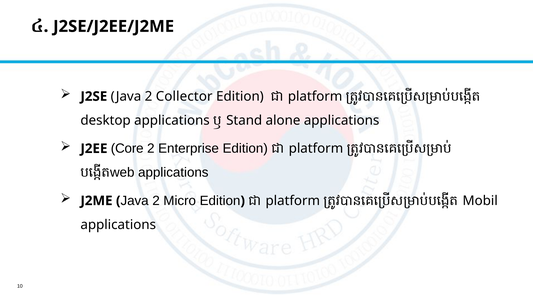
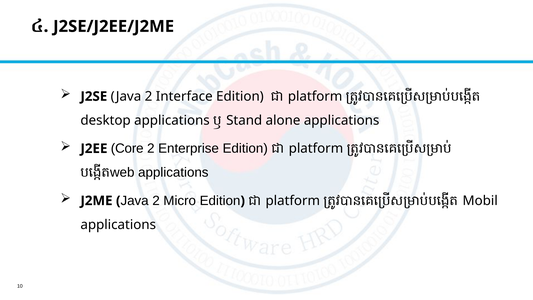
Collector: Collector -> Interface (184, 96)
